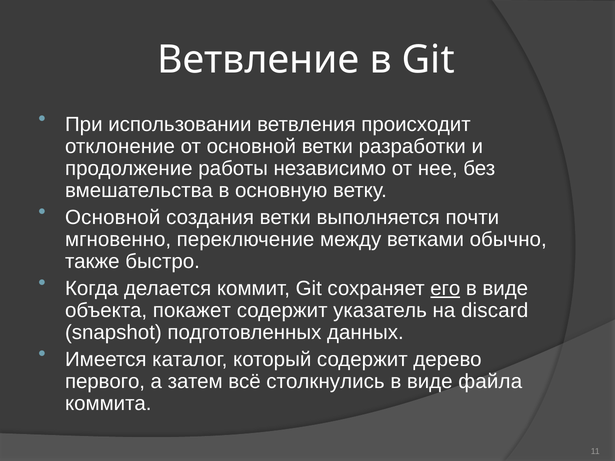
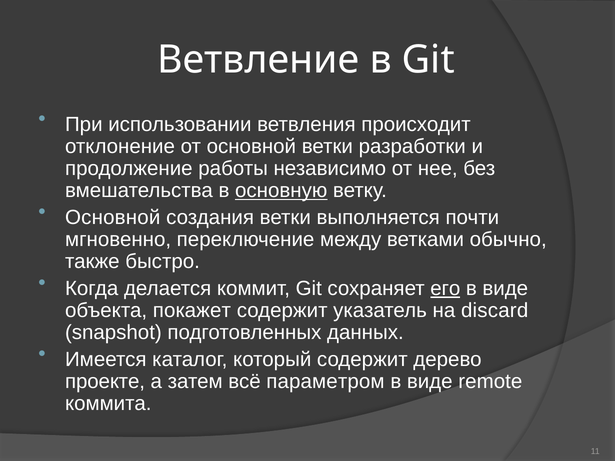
основную underline: none -> present (281, 191)
первого: первого -> проекте (105, 382)
столкнулись: столкнулись -> параметром (325, 382)
файла: файла -> remote (490, 382)
